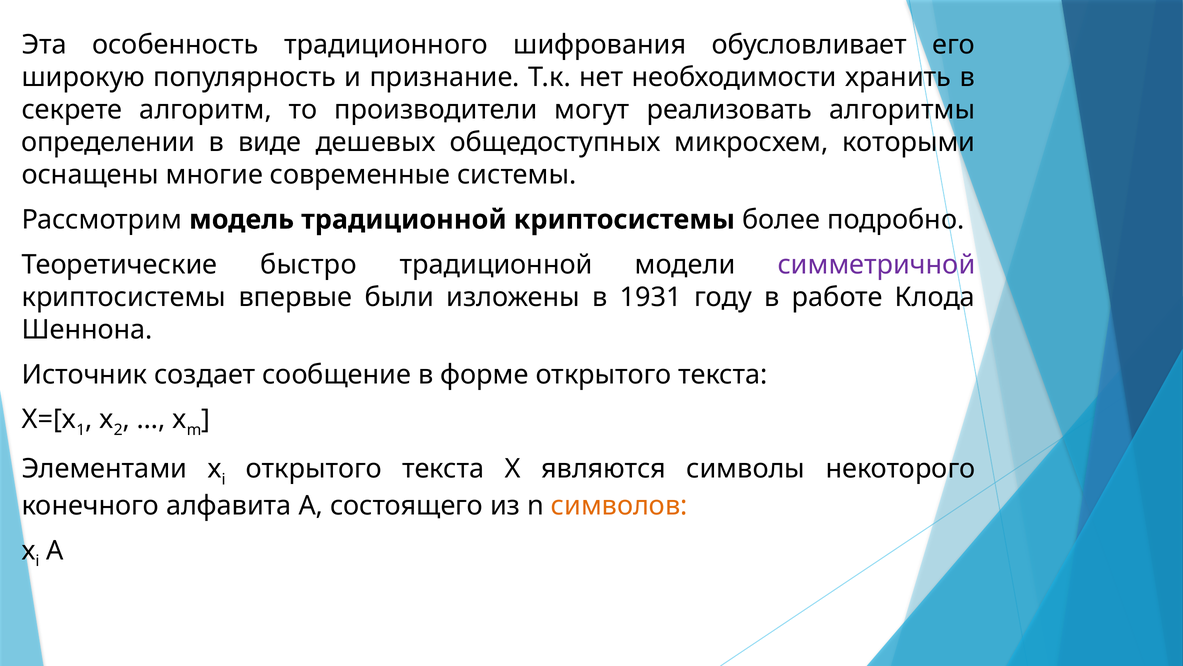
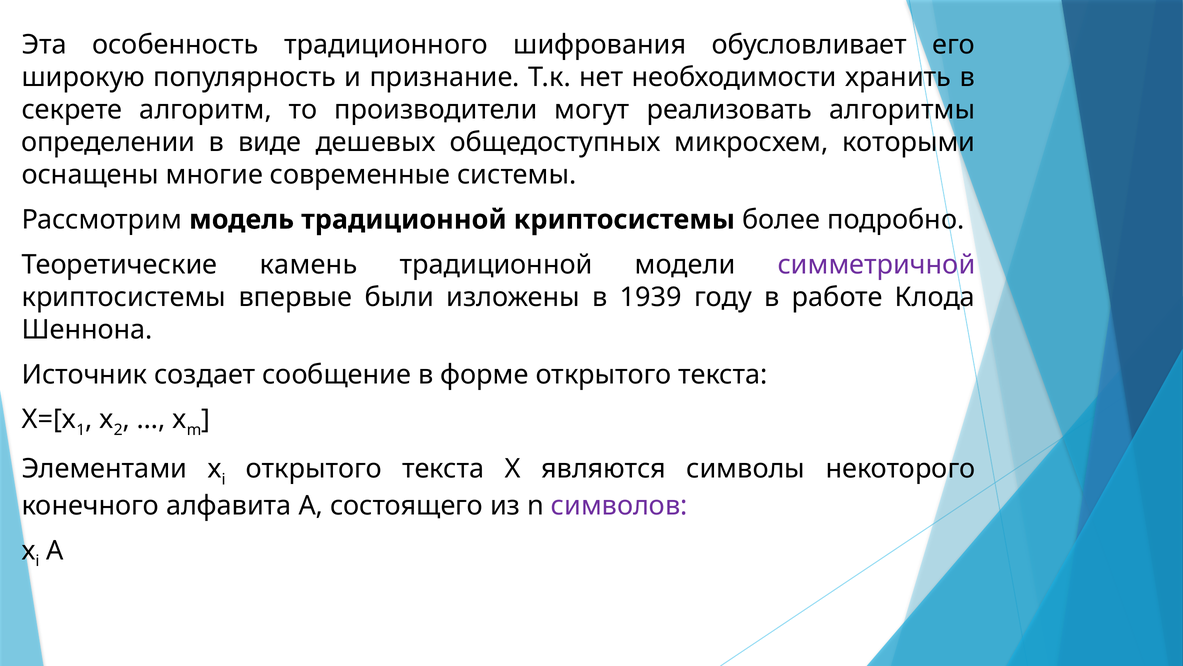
быстро: быстро -> камень (308, 264)
1931: 1931 -> 1939 (651, 297)
символов colour: orange -> purple (619, 505)
